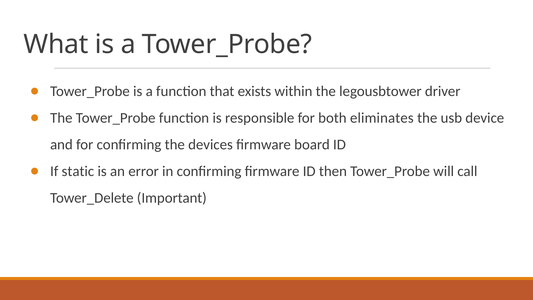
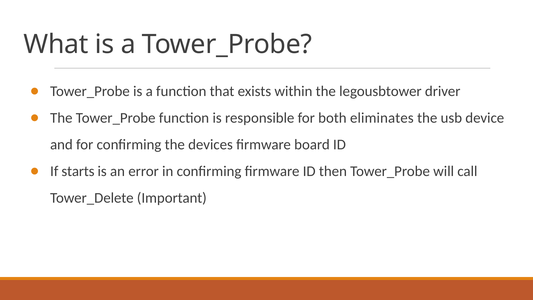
static: static -> starts (78, 171)
